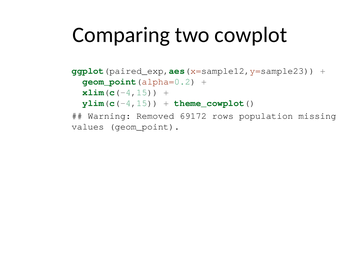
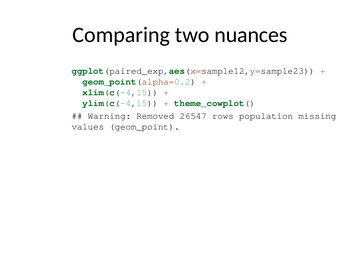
cowplot: cowplot -> nuances (251, 35)
69172: 69172 -> 26547 (193, 116)
